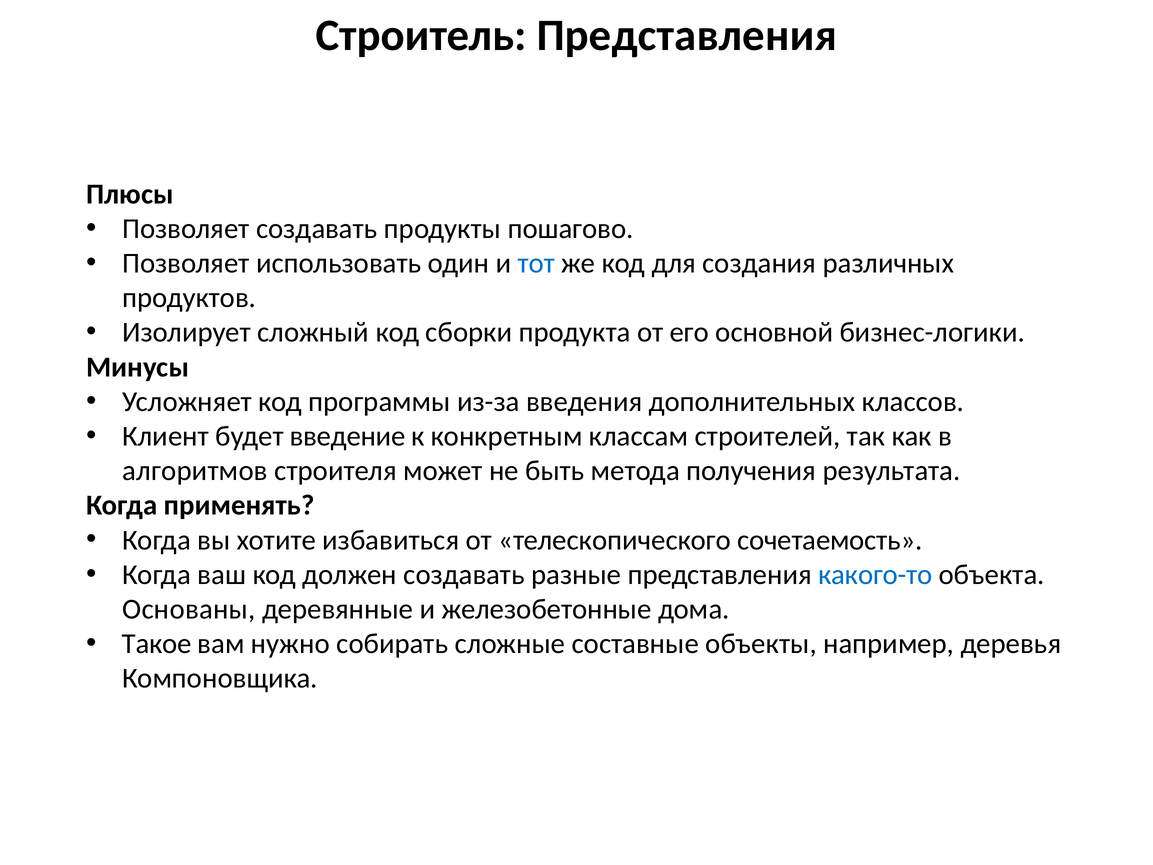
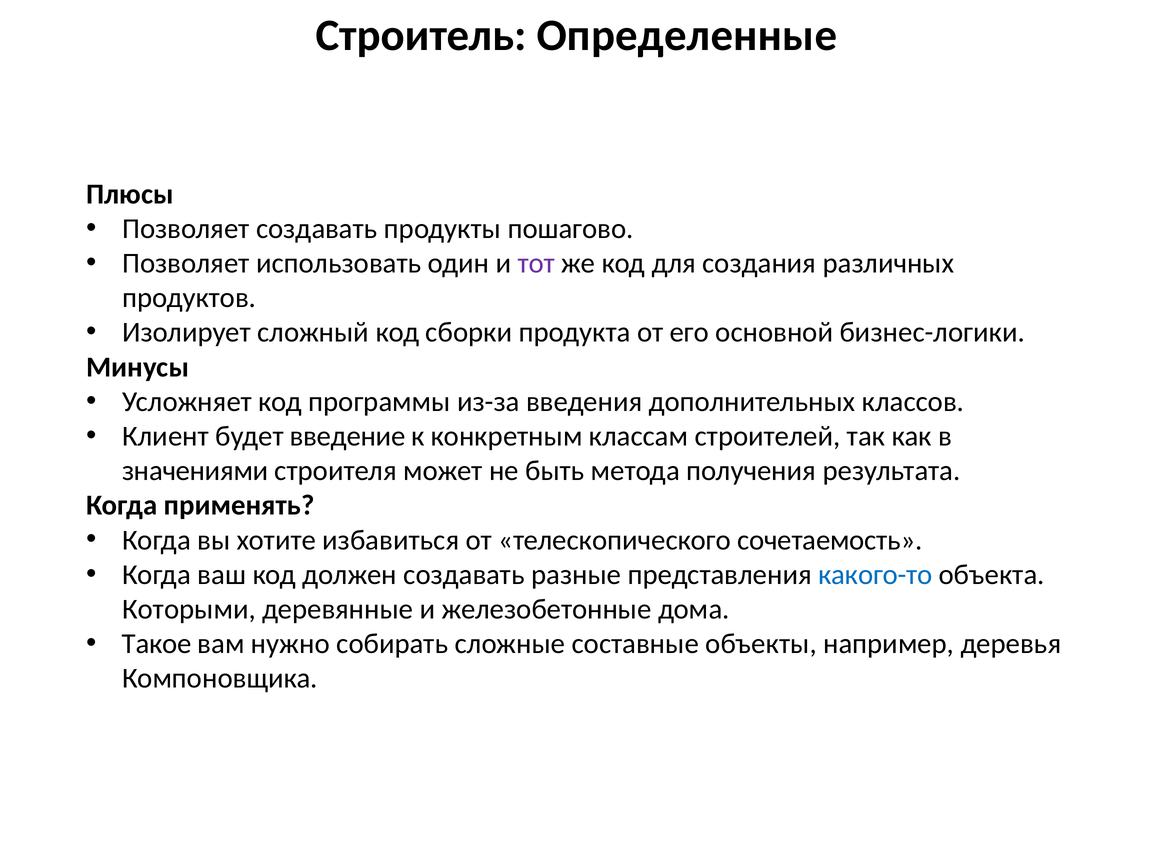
Строитель Представления: Представления -> Определенные (687, 36)
тот colour: blue -> purple (536, 263)
алгоритмов: алгоритмов -> значениями (195, 471)
Основаны: Основаны -> Которыми (189, 609)
